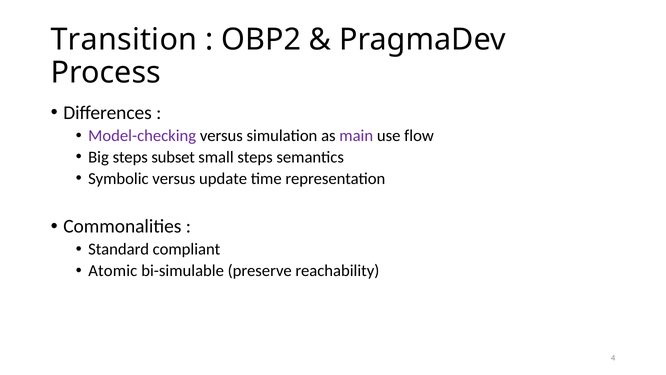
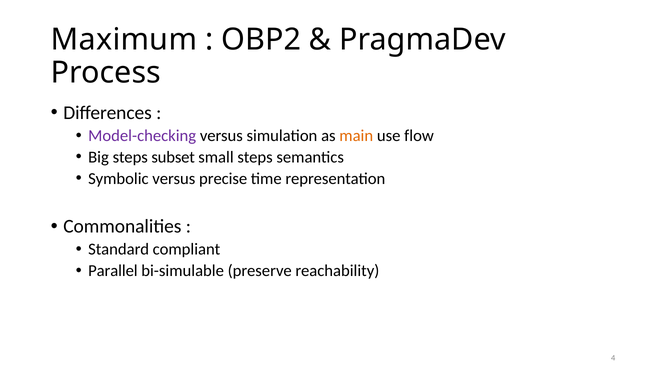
Transition: Transition -> Maximum (124, 39)
main colour: purple -> orange (356, 136)
update: update -> precise (223, 178)
Atomic: Atomic -> Parallel (113, 271)
